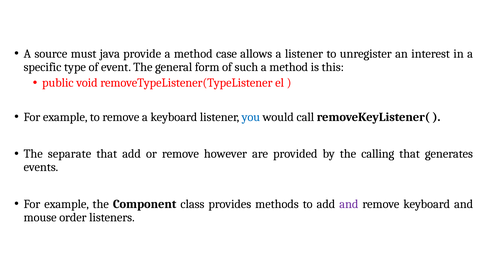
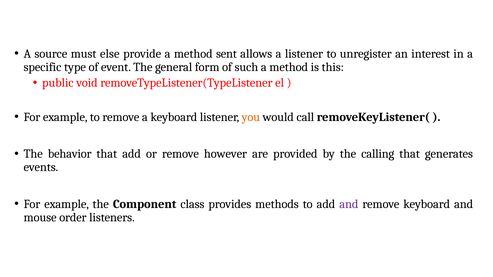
java: java -> else (110, 54)
case: case -> sent (226, 54)
you colour: blue -> orange (251, 117)
separate: separate -> behavior (70, 154)
